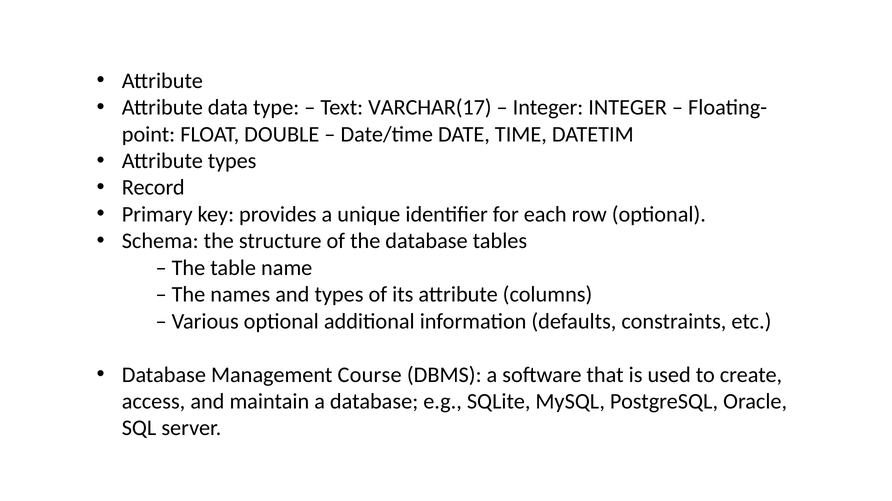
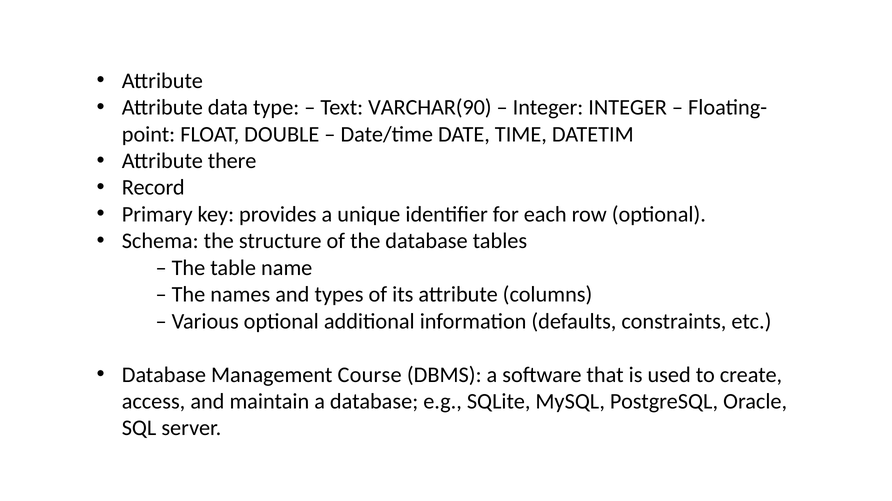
VARCHAR(17: VARCHAR(17 -> VARCHAR(90 (430, 108)
Attribute types: types -> there (232, 161)
